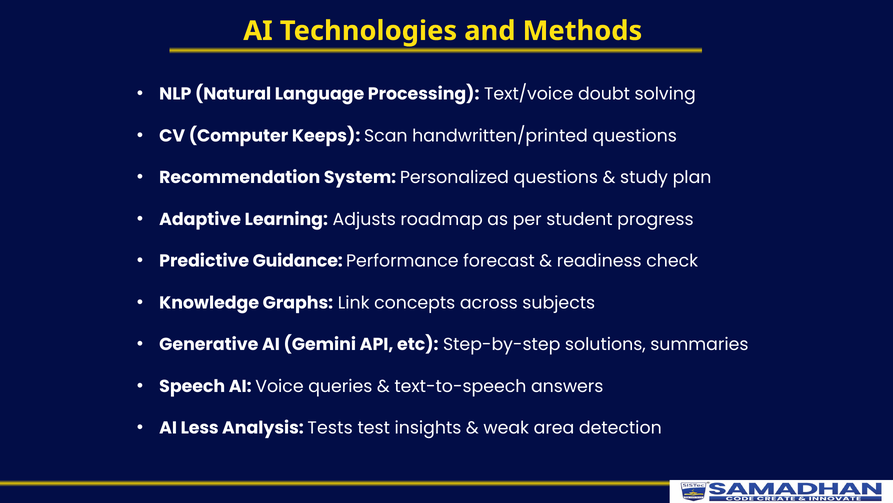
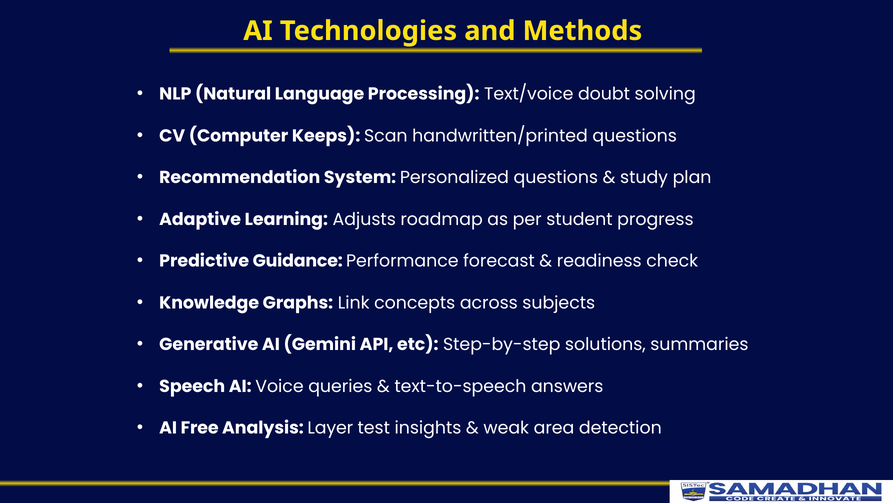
Less: Less -> Free (200, 428)
Tests: Tests -> Layer (330, 428)
